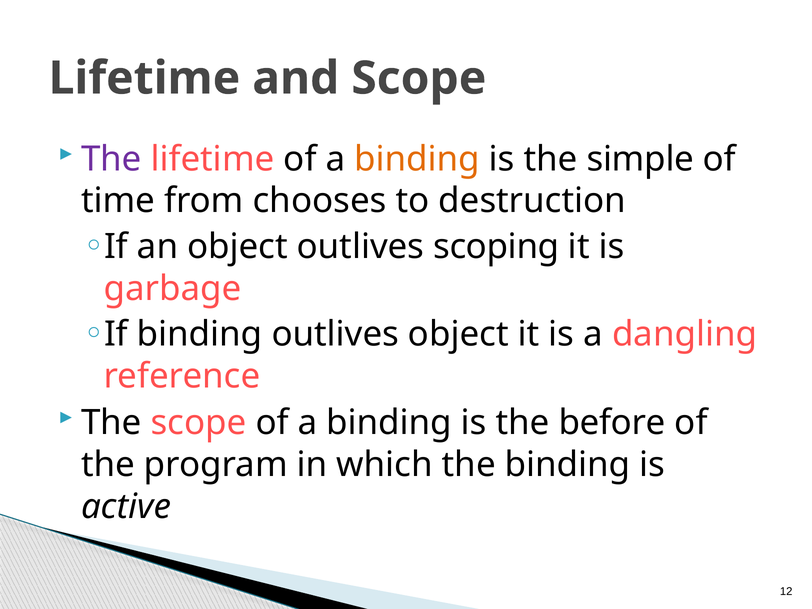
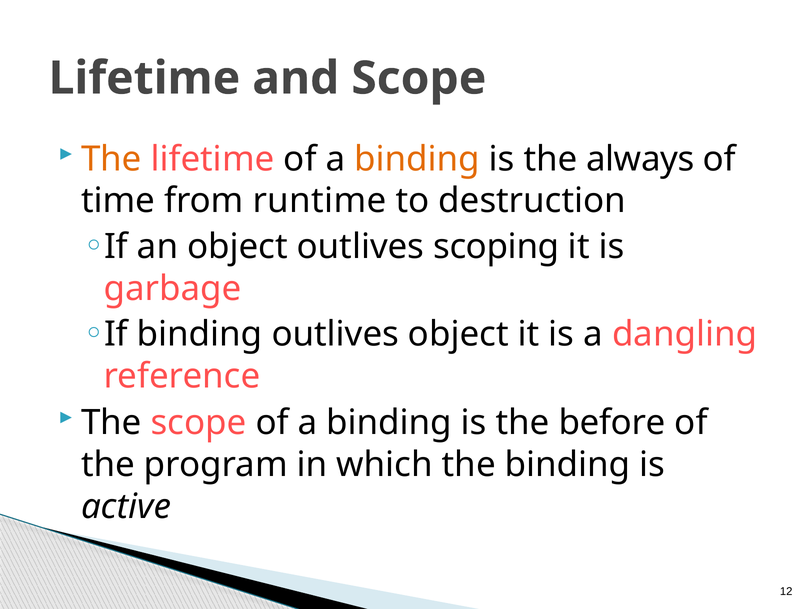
The colour: purple -> orange (111, 159)
simple: simple -> always (640, 159)
chooses: chooses -> runtime (319, 201)
